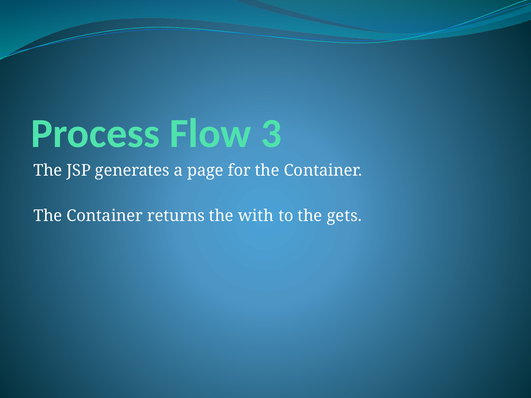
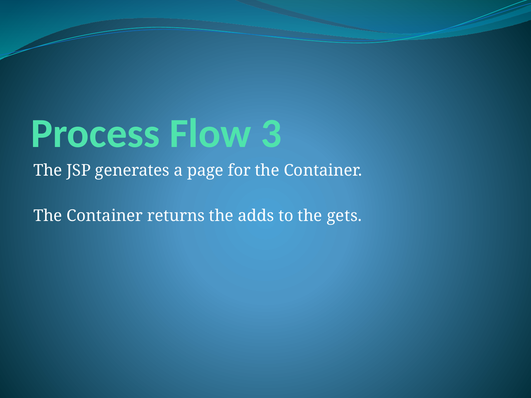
with: with -> adds (256, 216)
